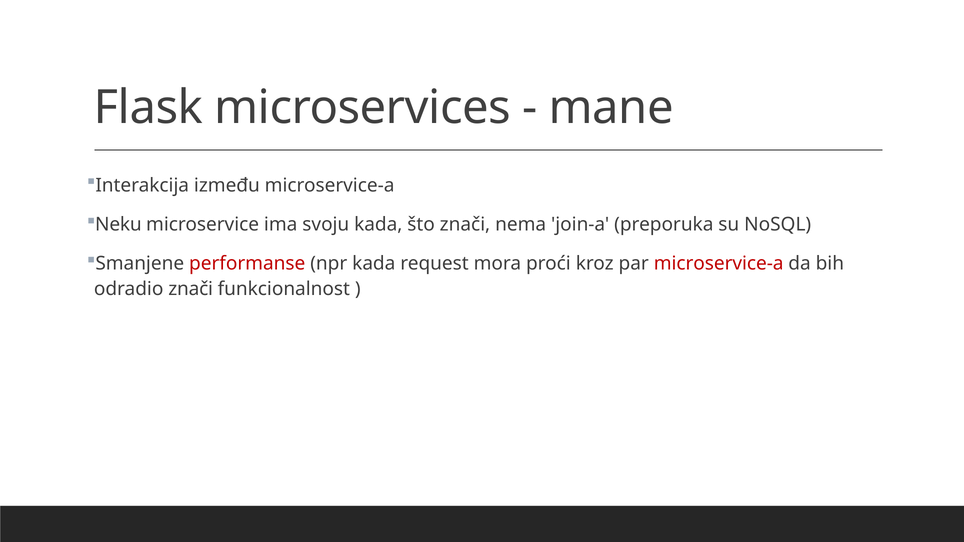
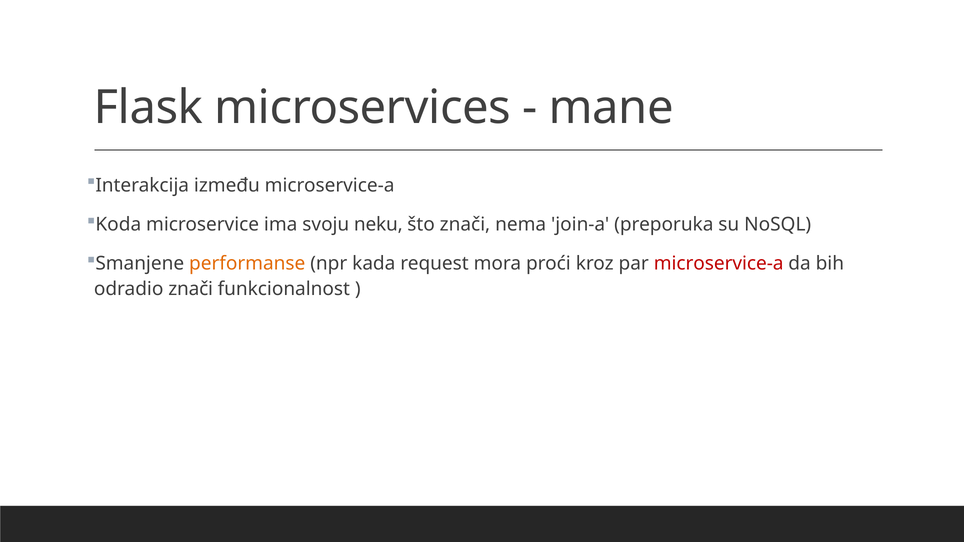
Neku: Neku -> Koda (118, 225)
svoju kada: kada -> neku (378, 225)
performanse colour: red -> orange (247, 264)
